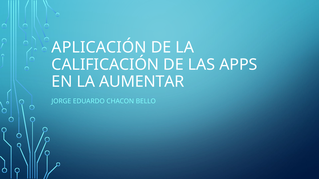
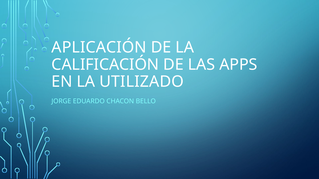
AUMENTAR: AUMENTAR -> UTILIZADO (142, 82)
